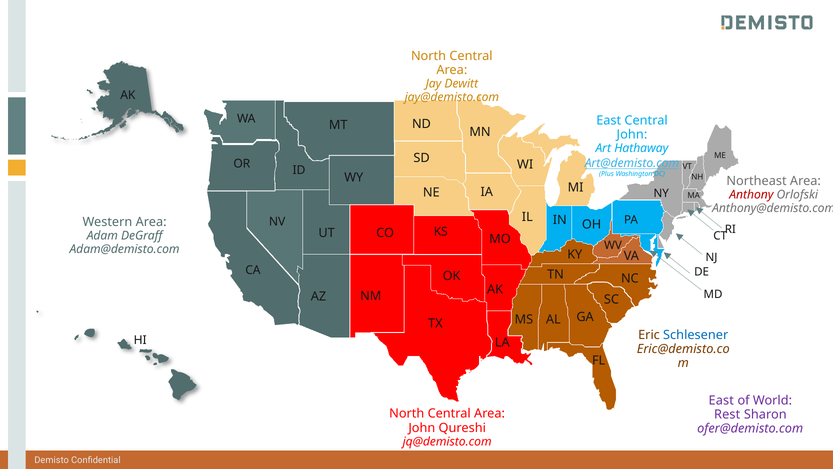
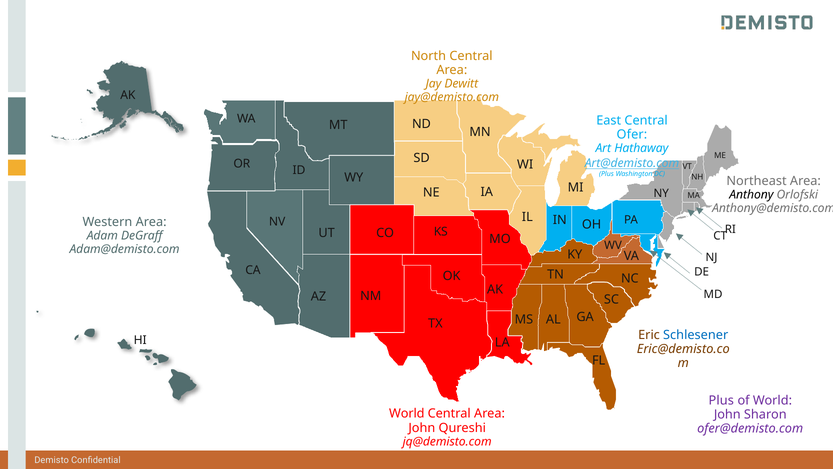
John: John -> Ofer (632, 135)
Anthony colour: red -> black (751, 195)
East: East -> Plus (721, 400)
North: North -> World (407, 413)
Rest: Rest -> John (727, 414)
